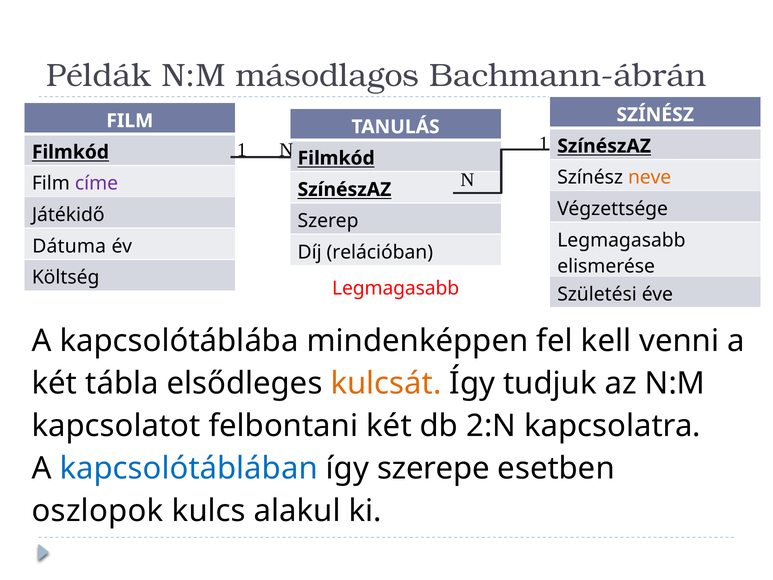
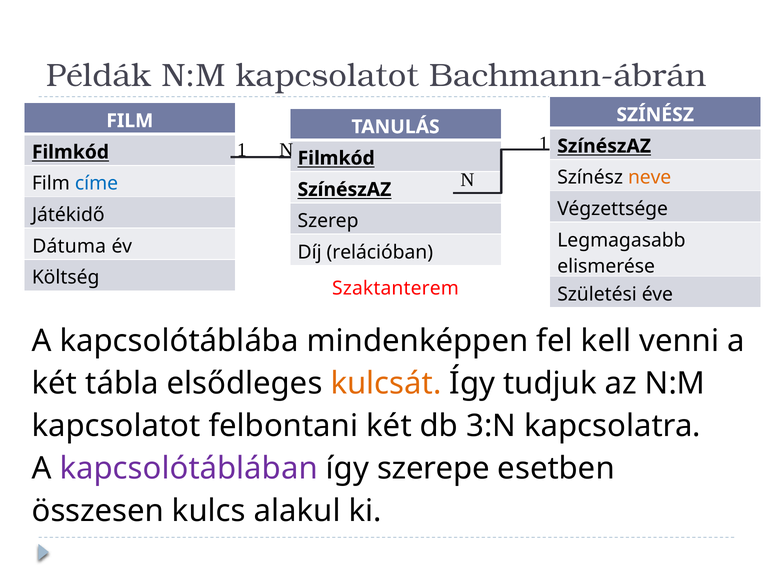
Példák N:M másodlagos: másodlagos -> kapcsolatot (327, 76)
címe colour: purple -> blue (97, 183)
Legmagasabb: Legmagasabb -> Szaktanterem (395, 288)
2:N: 2:N -> 3:N (491, 426)
kapcsolótáblában colour: blue -> purple (189, 468)
oszlopok: oszlopok -> összesen (98, 511)
